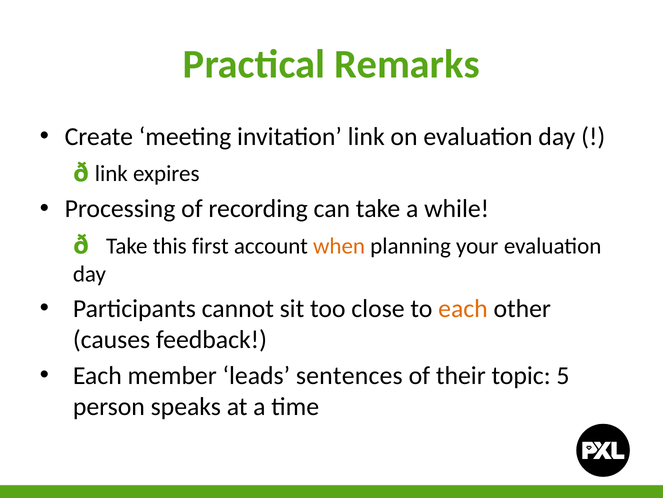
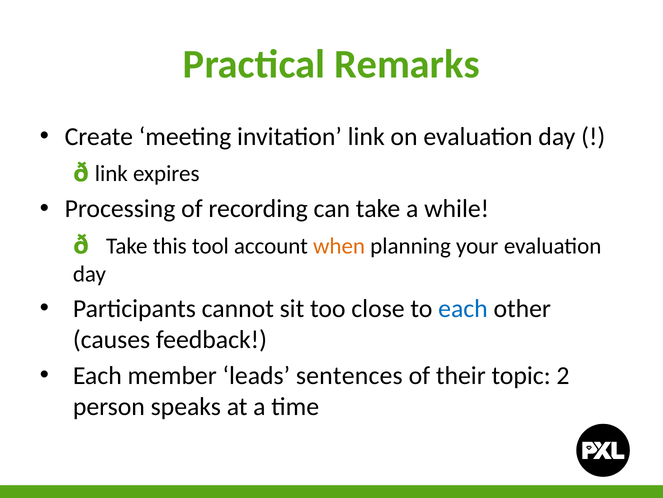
first: first -> tool (210, 246)
each colour: orange -> blue (463, 308)
5: 5 -> 2 (563, 375)
